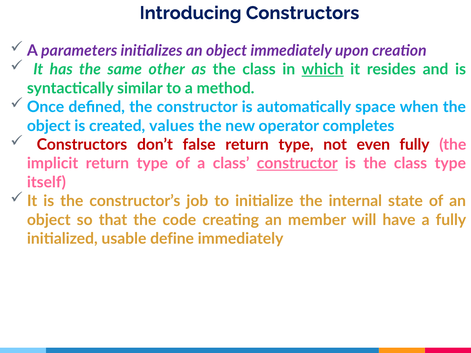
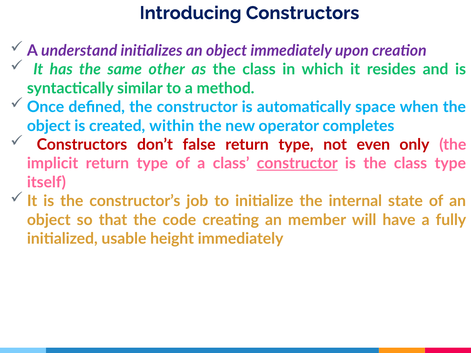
parameters: parameters -> understand (79, 51)
which underline: present -> none (323, 69)
values: values -> within (172, 126)
even fully: fully -> only (414, 145)
define: define -> height (172, 239)
